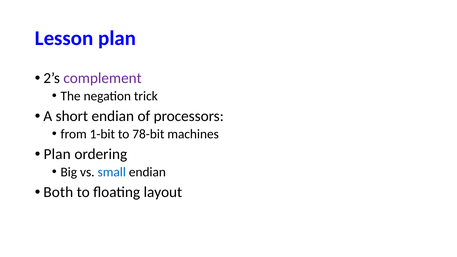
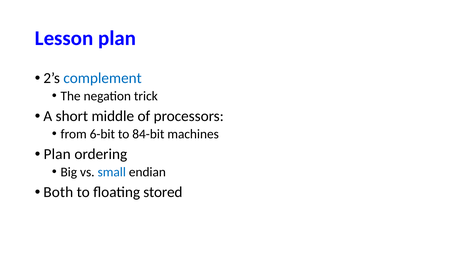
complement colour: purple -> blue (103, 78)
short endian: endian -> middle (113, 116)
1-bit: 1-bit -> 6-bit (102, 134)
78-bit: 78-bit -> 84-bit (148, 134)
layout: layout -> stored (163, 192)
